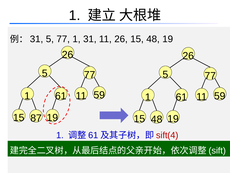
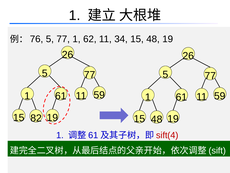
31: 31 -> 76 (37, 39)
1 31: 31 -> 62 (90, 39)
11 26: 26 -> 34 (121, 39)
87: 87 -> 82 (36, 118)
